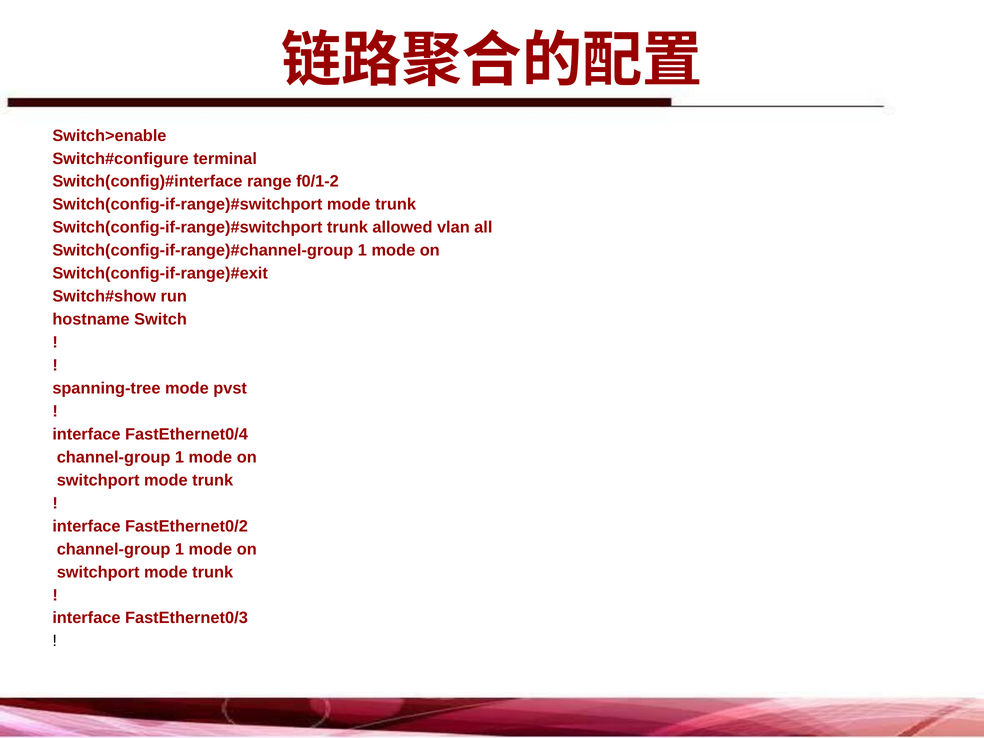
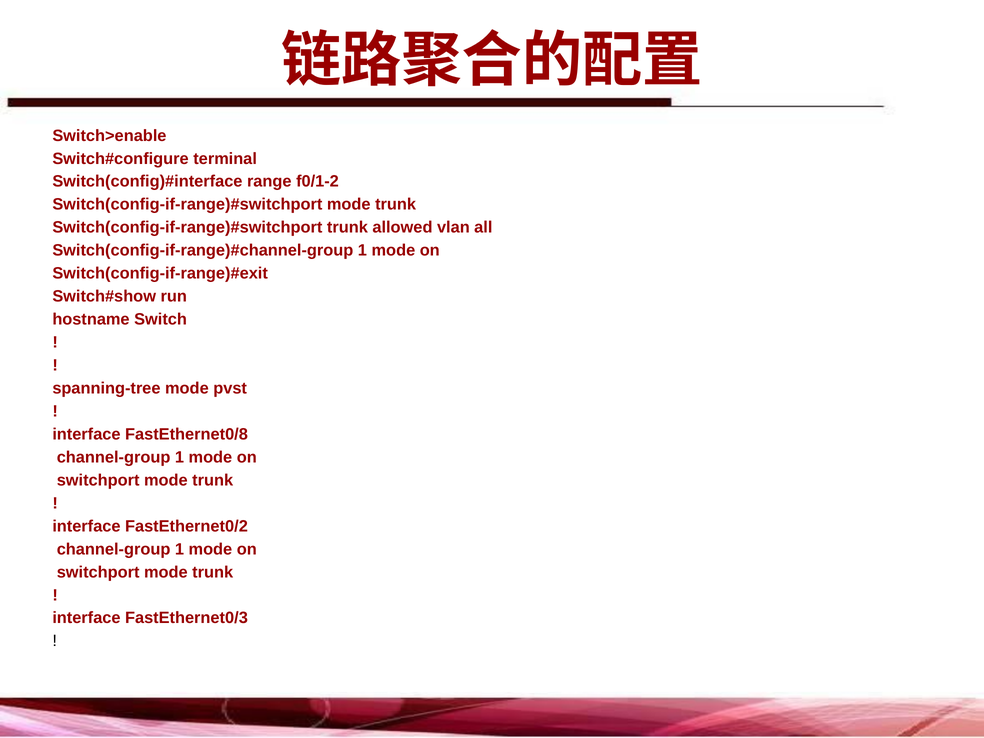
FastEthernet0/4: FastEthernet0/4 -> FastEthernet0/8 (186, 434)
